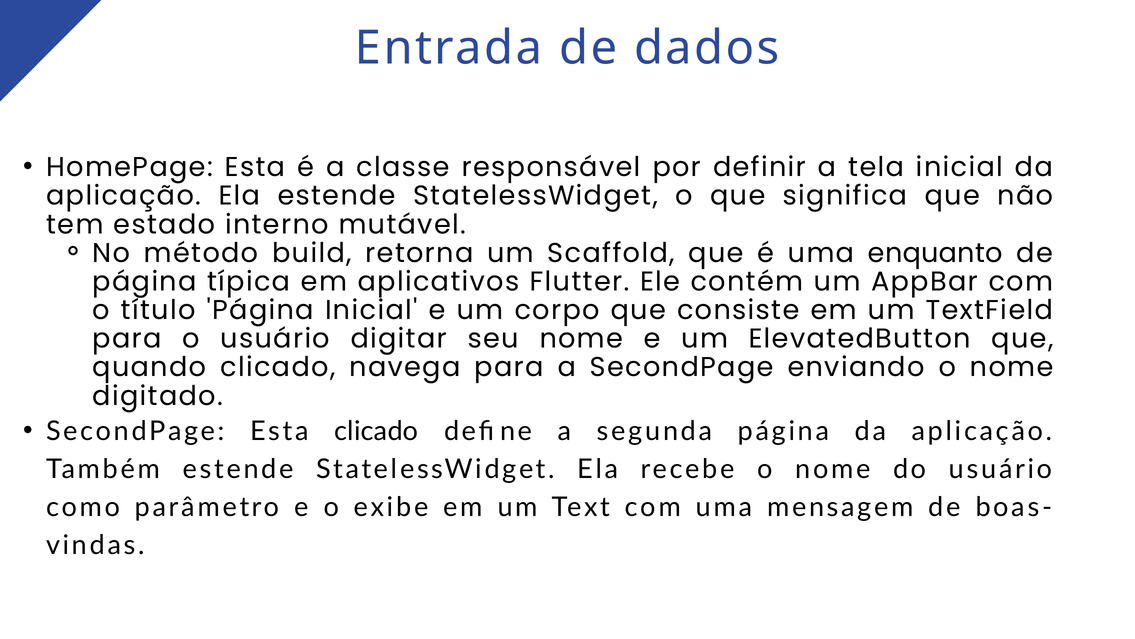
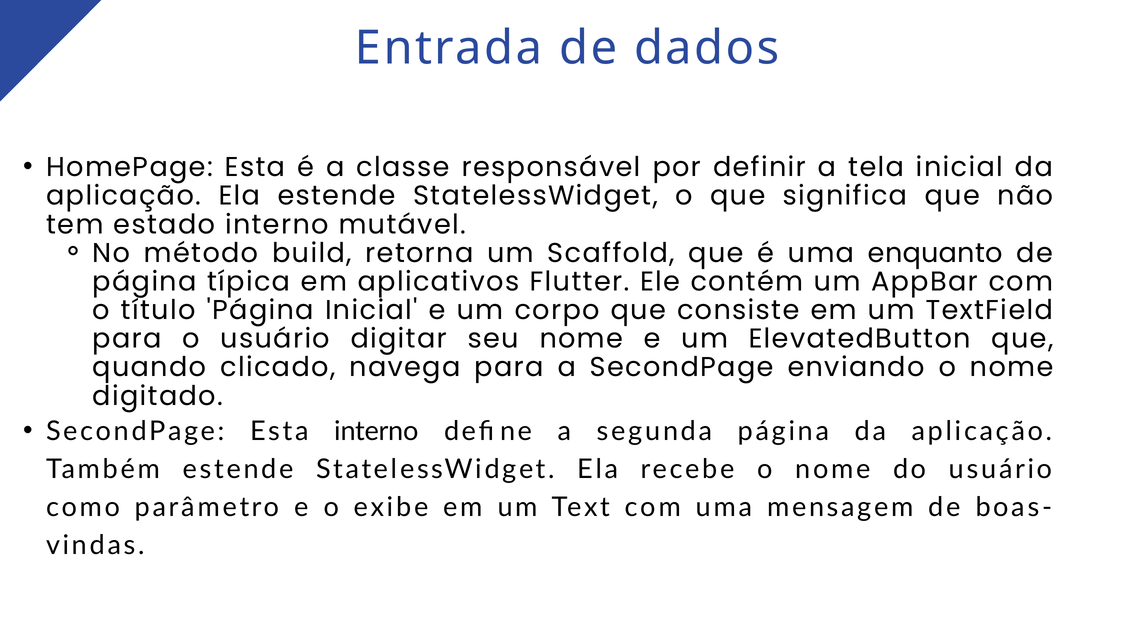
Esta clicado: clicado -> interno (377, 431)
